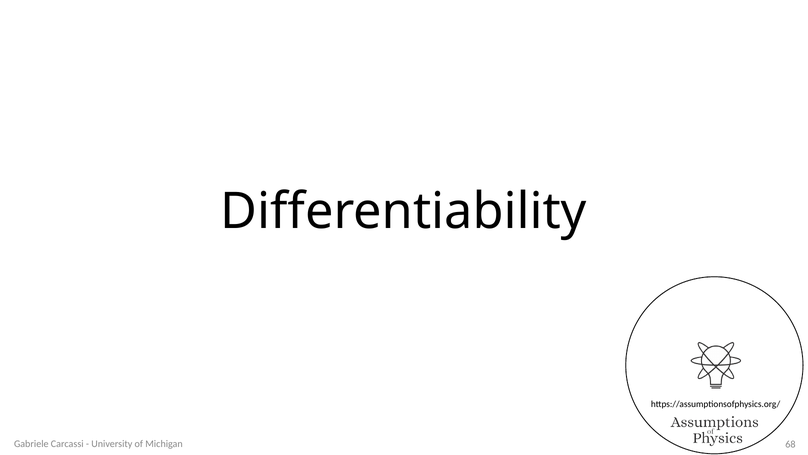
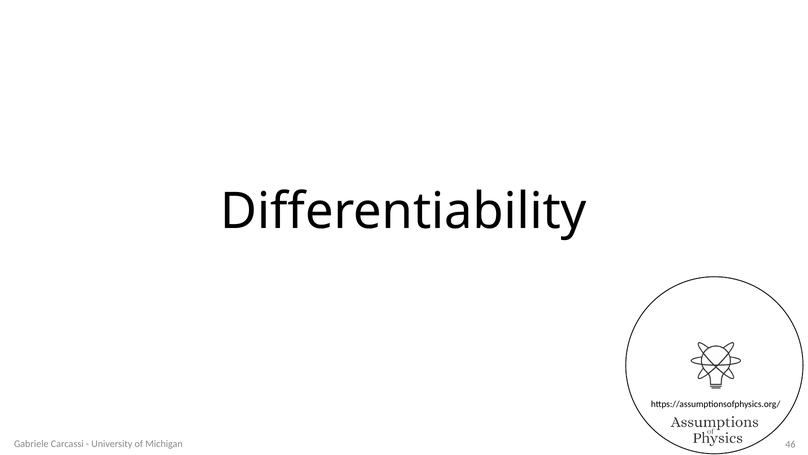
68: 68 -> 46 (790, 444)
